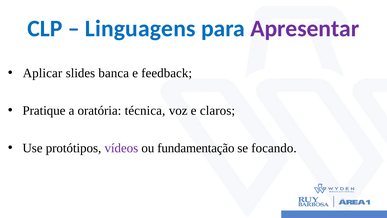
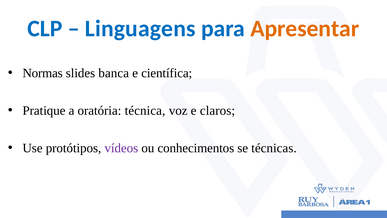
Apresentar colour: purple -> orange (305, 29)
Aplicar: Aplicar -> Normas (43, 73)
feedback: feedback -> científica (167, 73)
fundamentação: fundamentação -> conhecimentos (196, 148)
focando: focando -> técnicas (274, 148)
